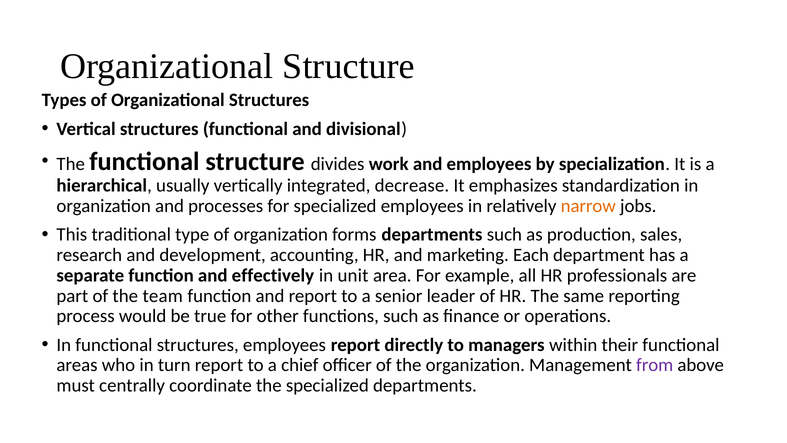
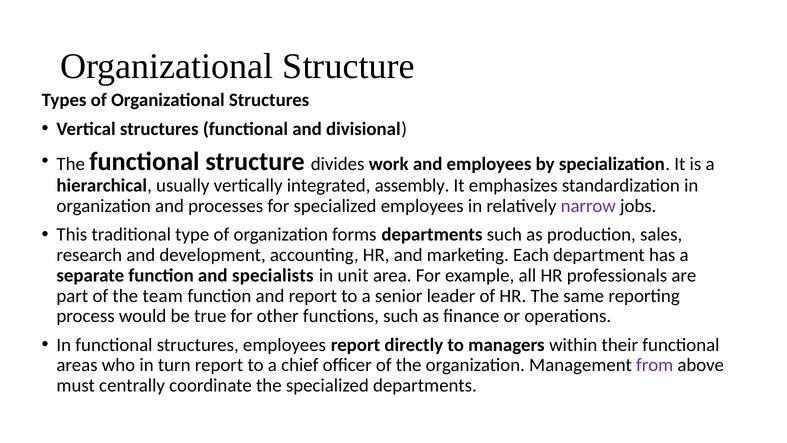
decrease: decrease -> assembly (412, 186)
narrow colour: orange -> purple (588, 206)
effectively: effectively -> specialists (273, 275)
